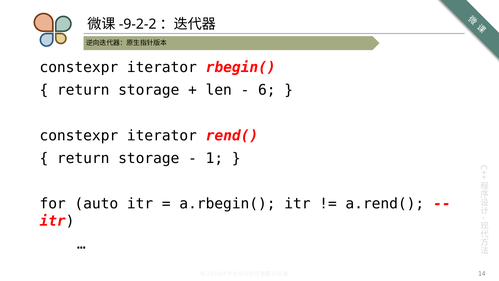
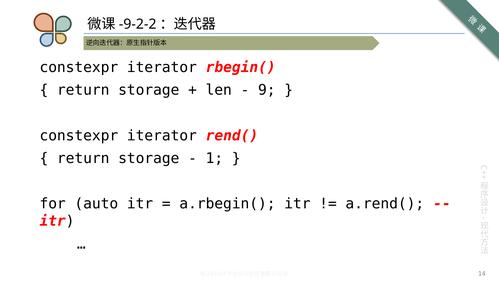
6: 6 -> 9 (267, 90)
